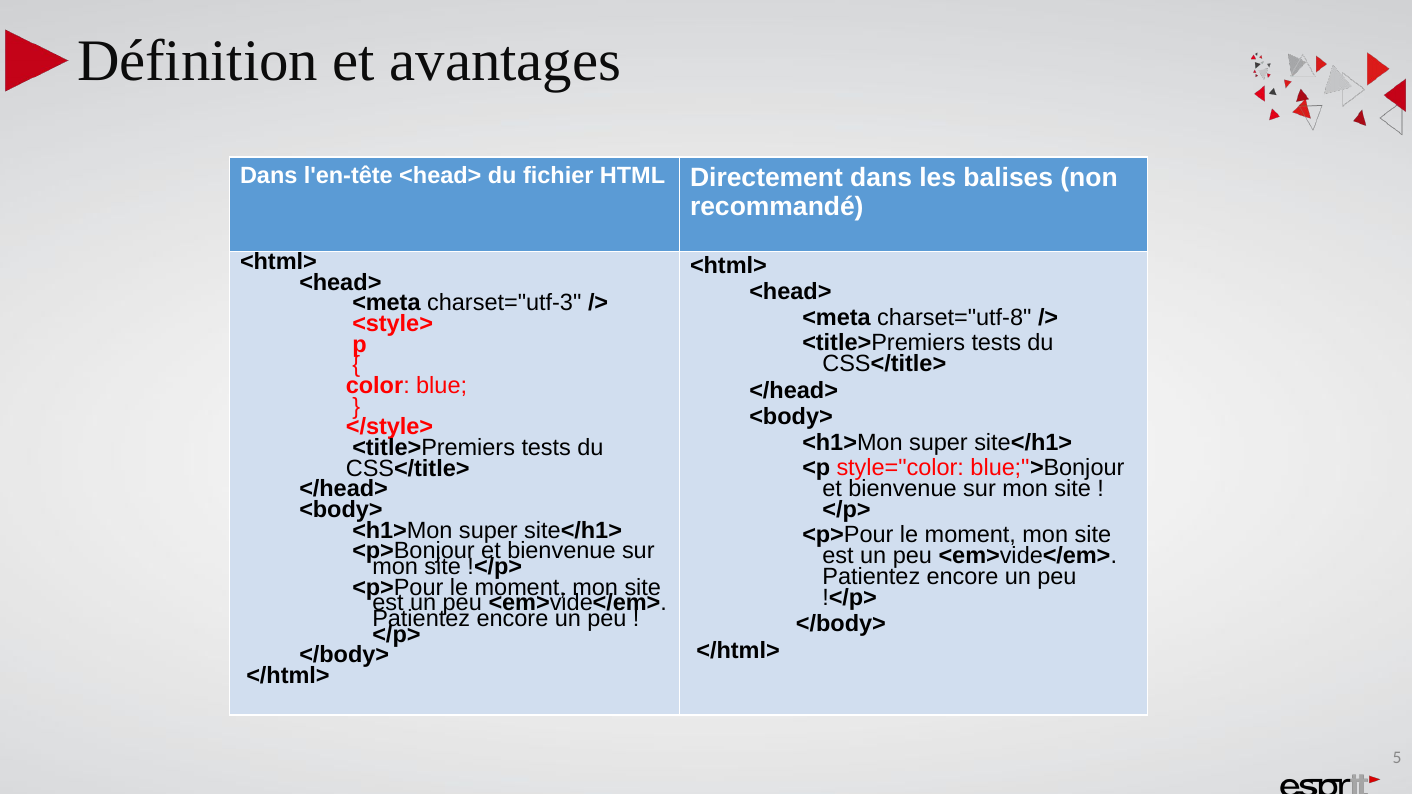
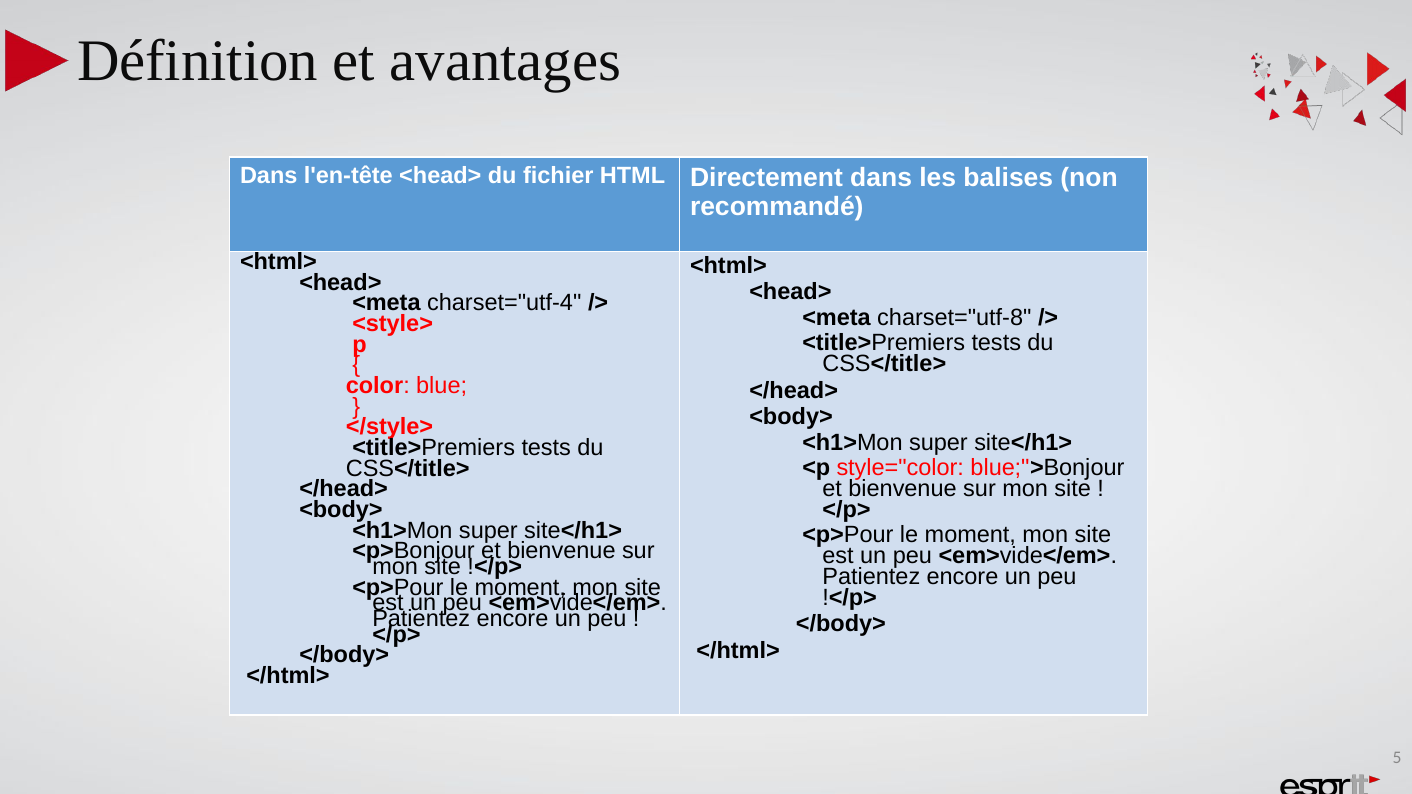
charset="utf-3: charset="utf-3 -> charset="utf-4 (504, 303)
